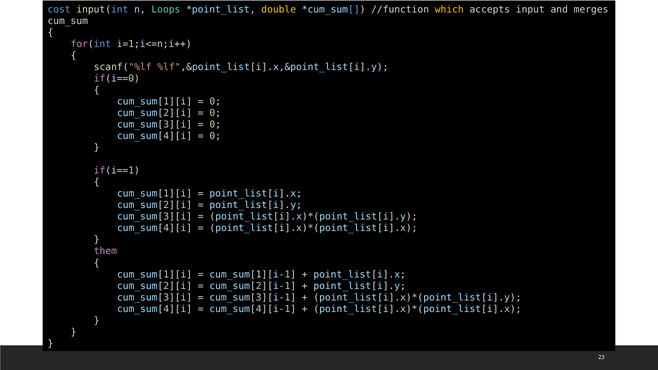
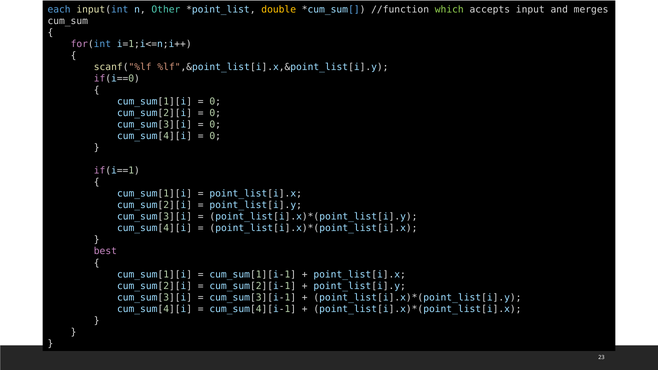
cost: cost -> each (59, 9)
Loops: Loops -> Other (166, 9)
which colour: yellow -> light green (449, 9)
them: them -> best (105, 251)
